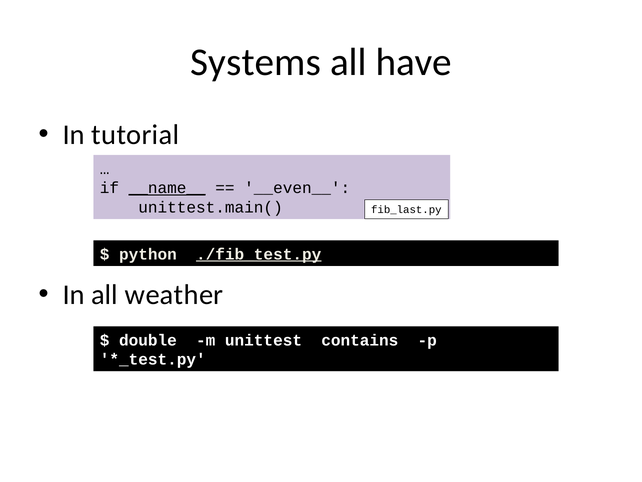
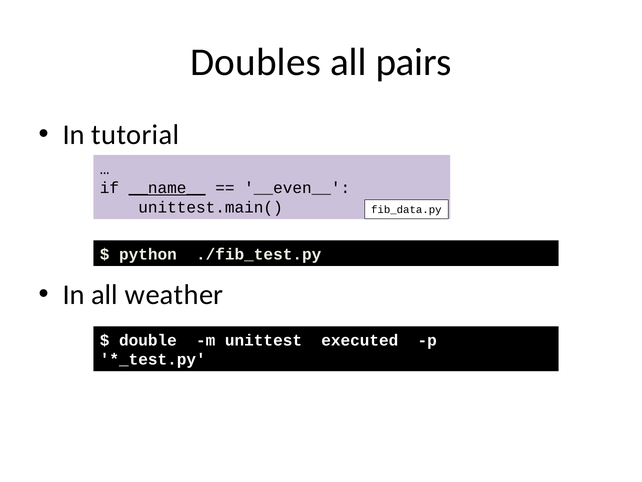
Systems: Systems -> Doubles (256, 62)
have: have -> pairs (414, 62)
fib_last.py: fib_last.py -> fib_data.py (406, 210)
./fib_test.py underline: present -> none (259, 254)
contains: contains -> executed (360, 340)
